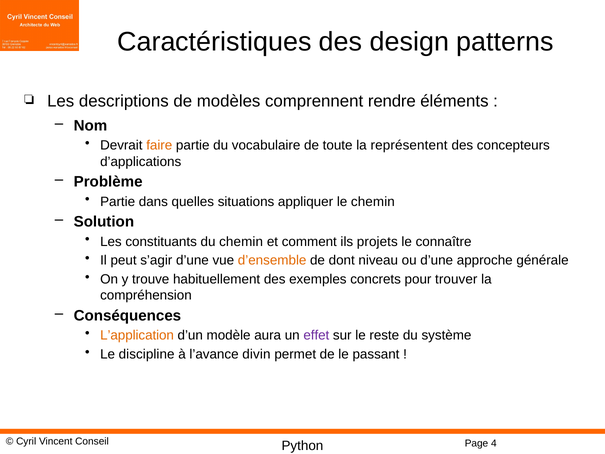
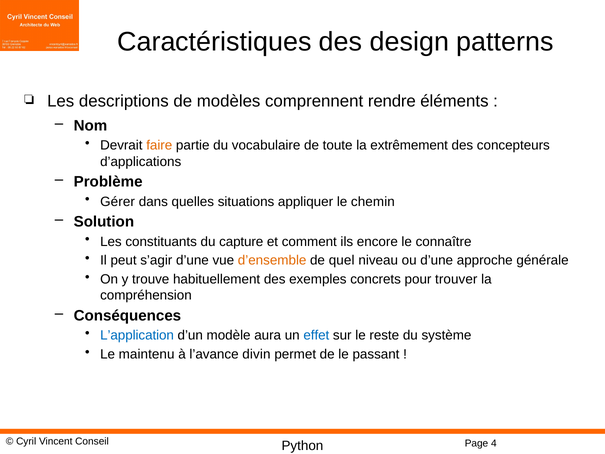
représentent: représentent -> extrêmement (409, 145)
Partie: Partie -> Gérer (118, 202)
du chemin: chemin -> capture (241, 242)
projets: projets -> encore (377, 242)
dont: dont -> quel (342, 260)
L’application colour: orange -> blue (137, 335)
effet colour: purple -> blue (316, 335)
discipline: discipline -> maintenu (147, 354)
